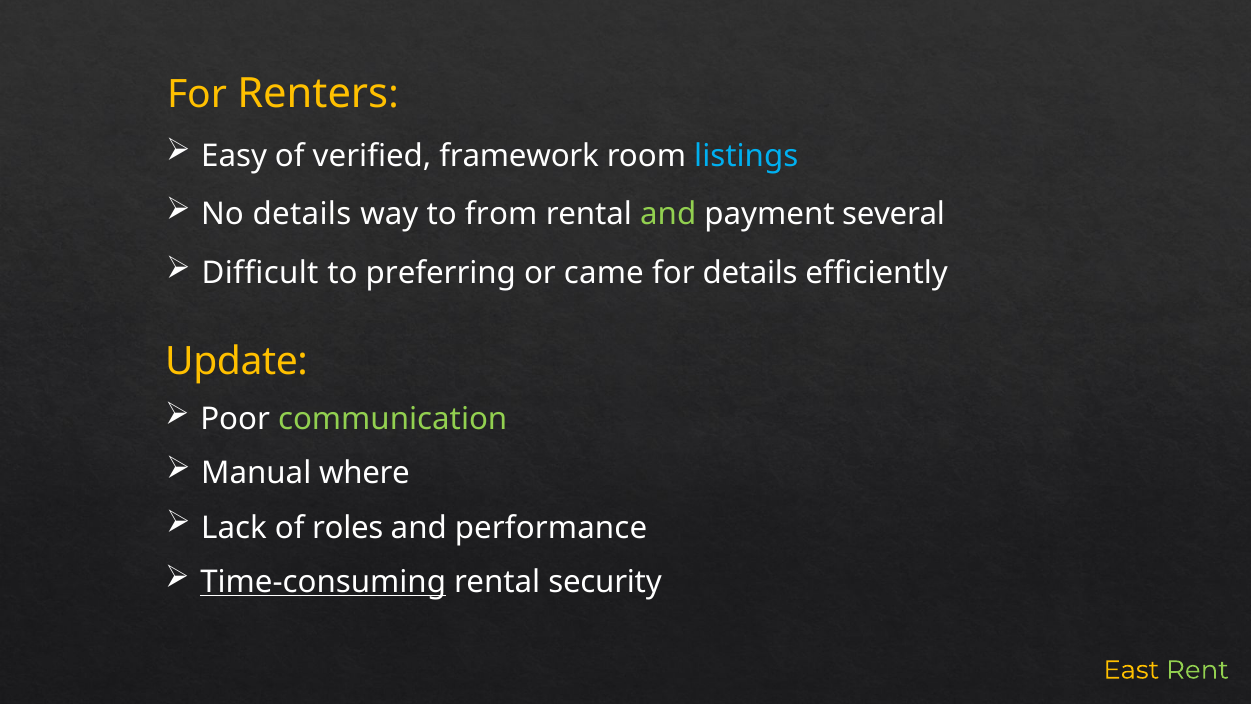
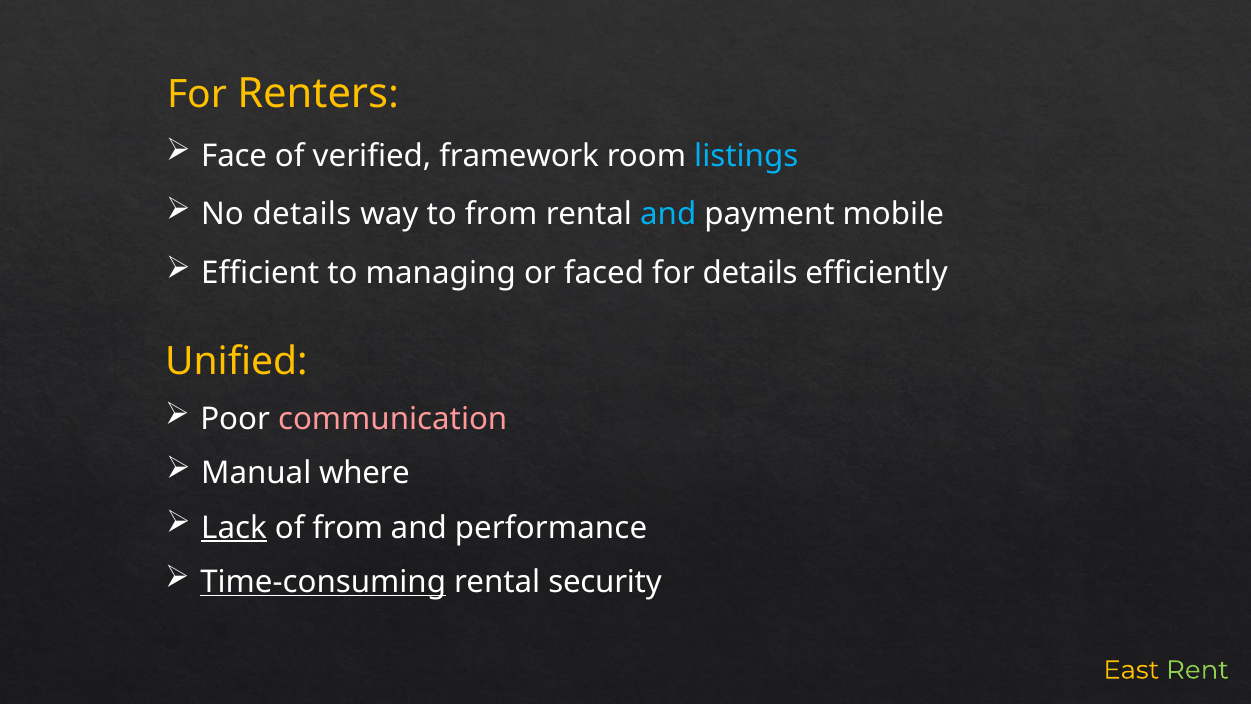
Easy: Easy -> Face (234, 156)
and colour: light green -> light blue (668, 214)
several: several -> mobile (893, 214)
Difficult: Difficult -> Efficient (260, 273)
preferring: preferring -> managing (441, 273)
came: came -> faced (604, 273)
Update: Update -> Unified (236, 361)
communication colour: light green -> pink (393, 419)
Lack underline: none -> present (234, 527)
of roles: roles -> from (348, 527)
